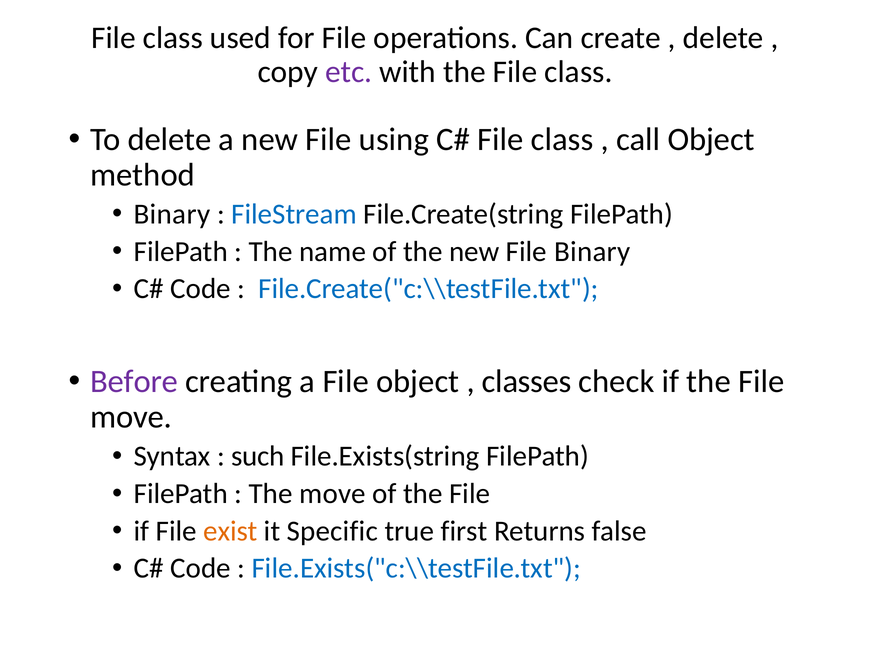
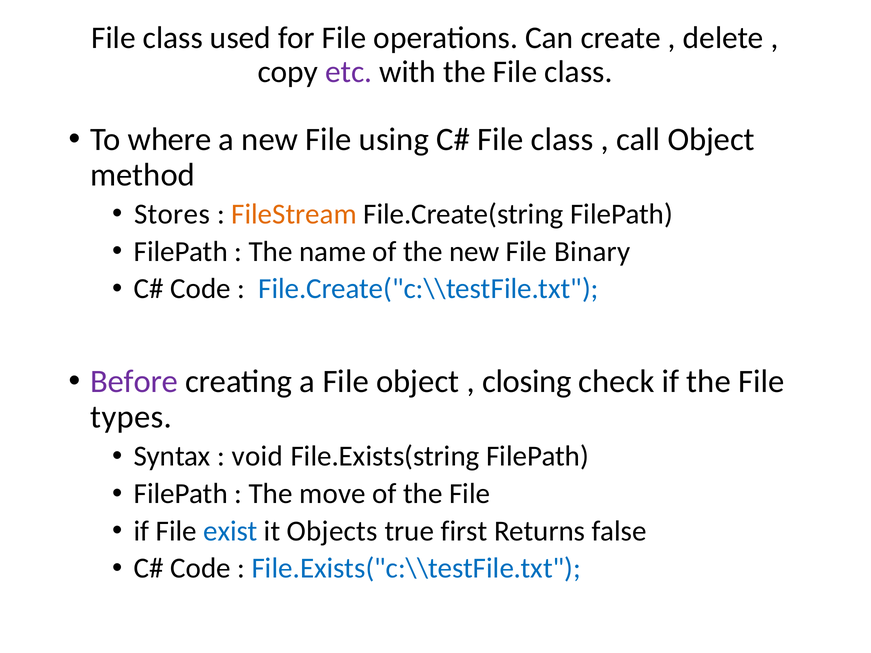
To delete: delete -> where (170, 140)
Binary: Binary -> Stores (172, 214)
FileStream colour: blue -> orange (294, 214)
classes: classes -> closing (527, 382)
move: move -> types (131, 417)
such: such -> void (258, 457)
exist colour: orange -> blue (231, 531)
Specific: Specific -> Objects (332, 531)
